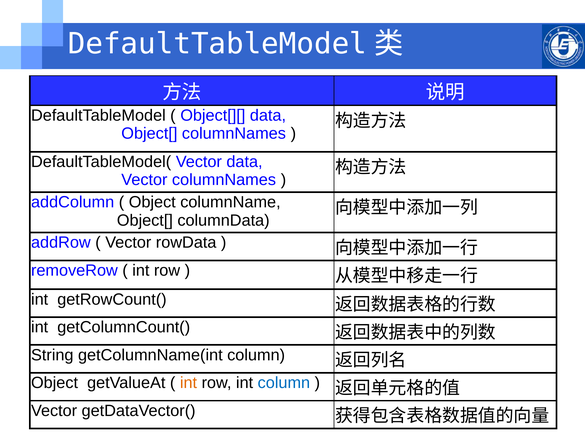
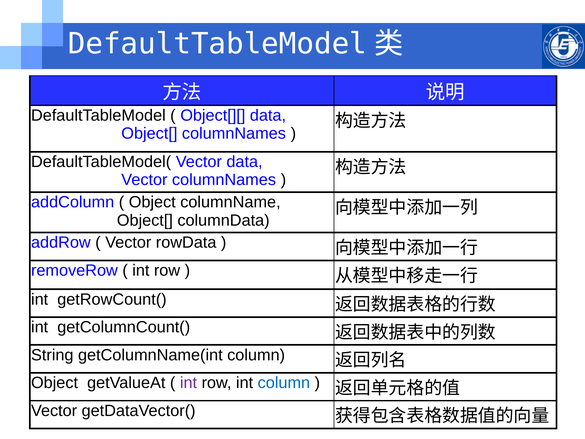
int colour: orange -> purple (188, 383)
